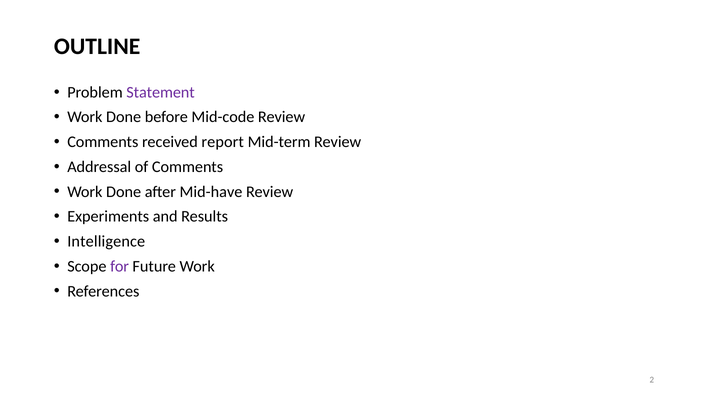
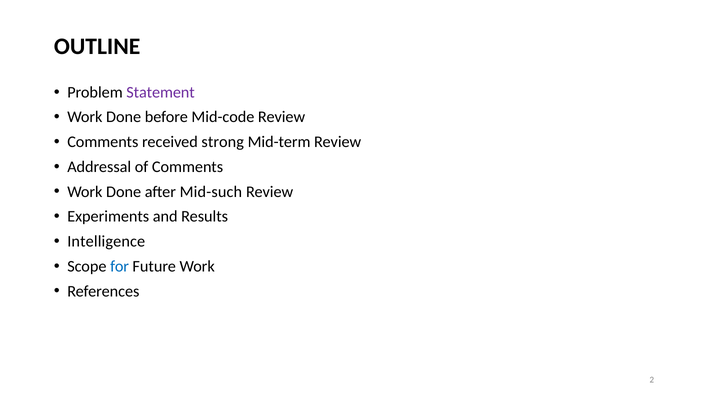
report: report -> strong (223, 142)
Mid-have: Mid-have -> Mid-such (211, 192)
for colour: purple -> blue (120, 266)
